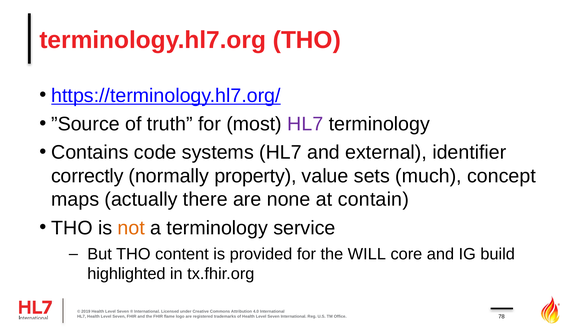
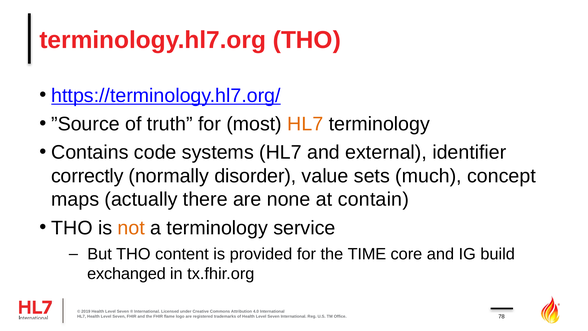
HL7 colour: purple -> orange (305, 124)
property: property -> disorder (255, 176)
WILL: WILL -> TIME (367, 254)
highlighted: highlighted -> exchanged (126, 274)
